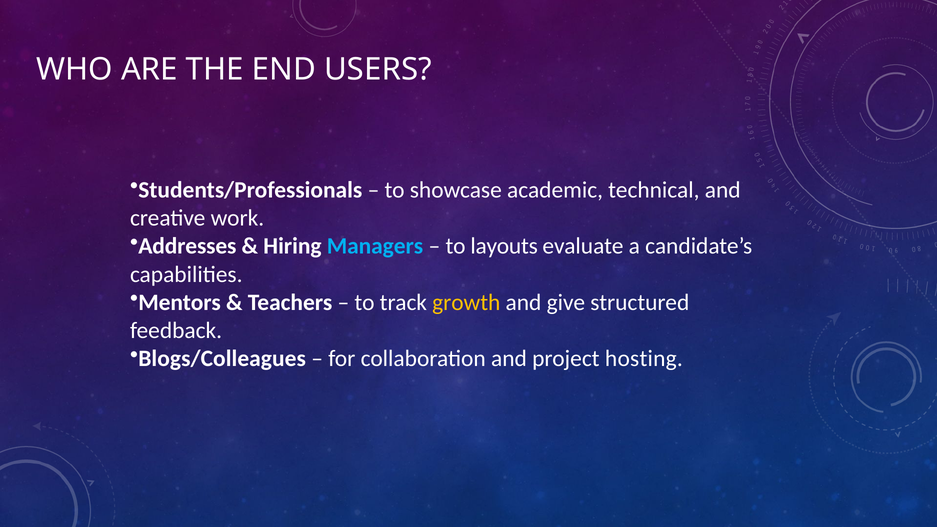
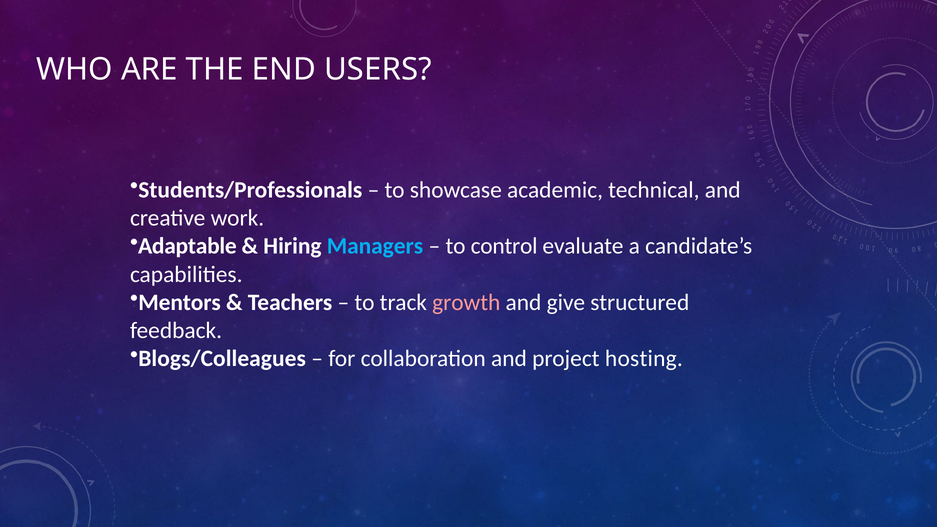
Addresses: Addresses -> Adaptable (187, 246)
layouts: layouts -> control (504, 246)
growth colour: yellow -> pink (466, 302)
